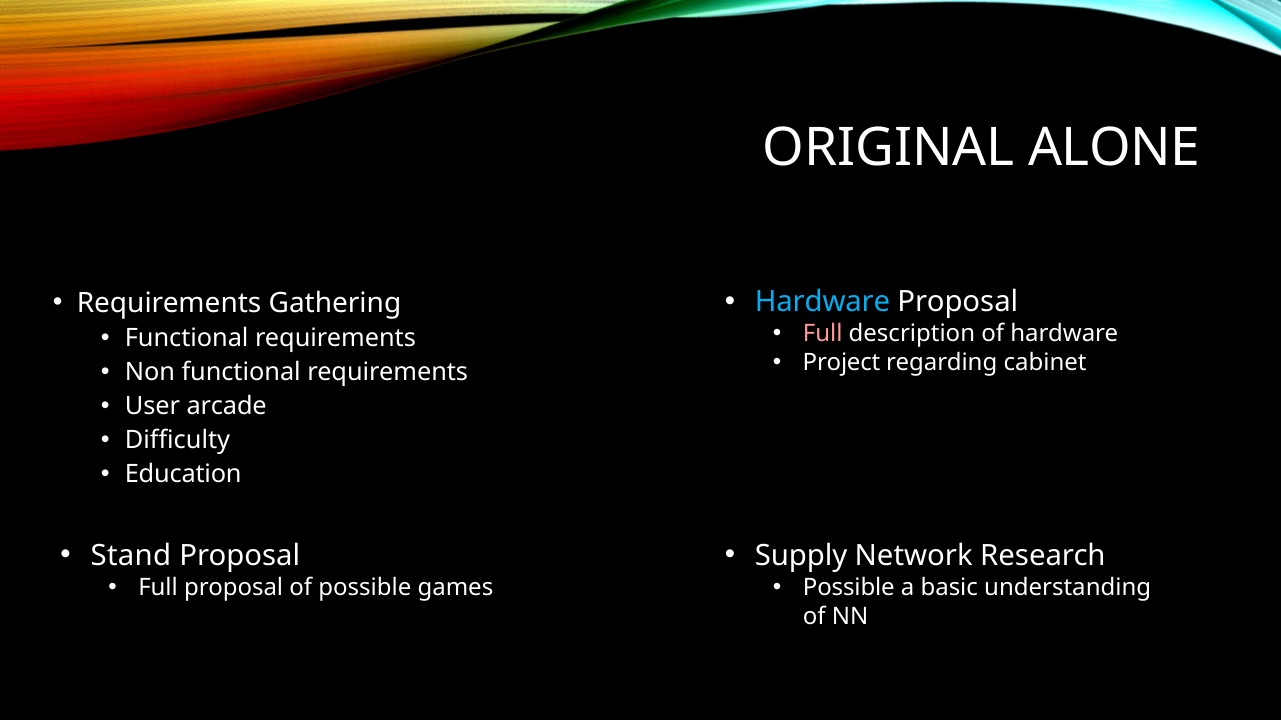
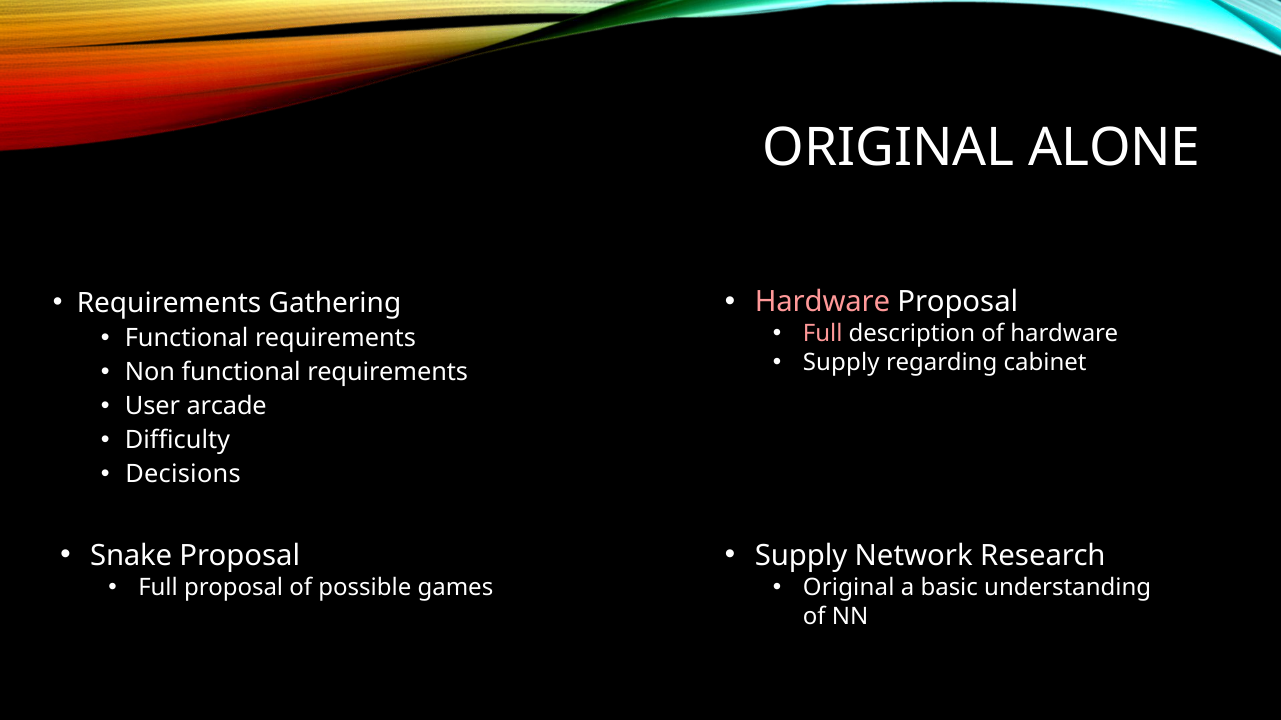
Hardware colour: light blue -> pink (823, 302)
Project: Project -> Supply (841, 363)
Education: Education -> Decisions (183, 475)
Stand: Stand -> Snake (131, 556)
Possible: Possible -> Original (849, 588)
